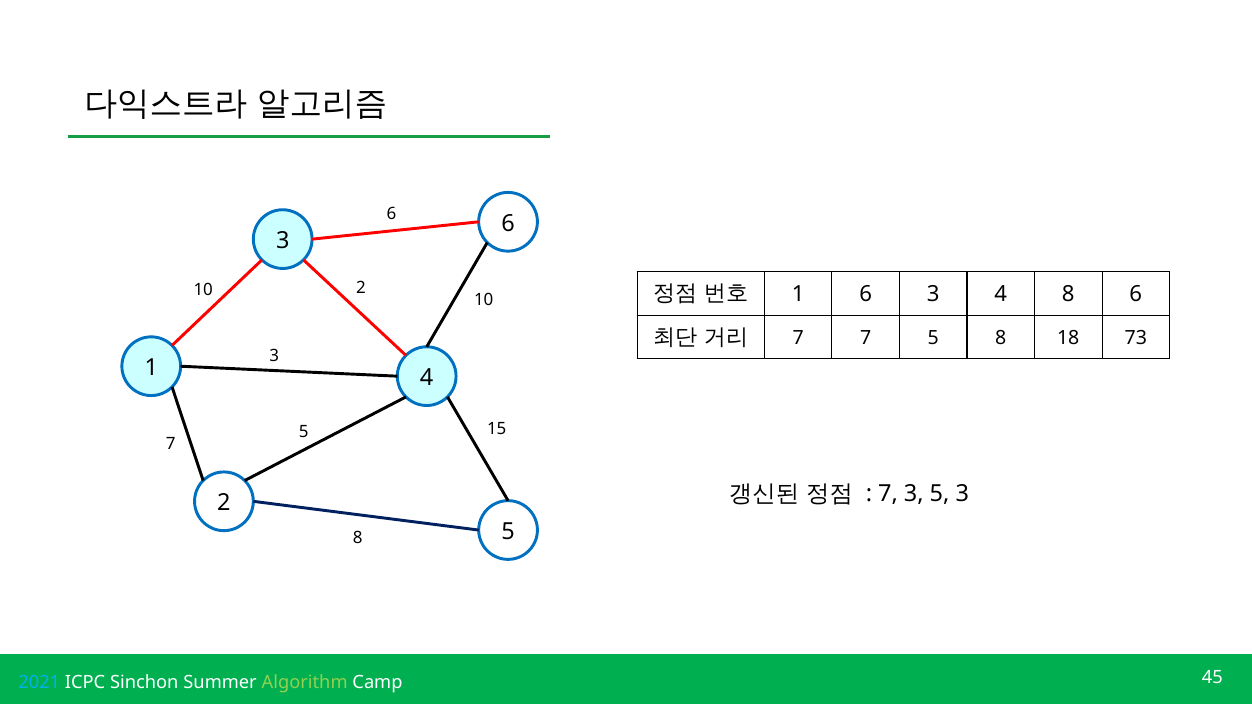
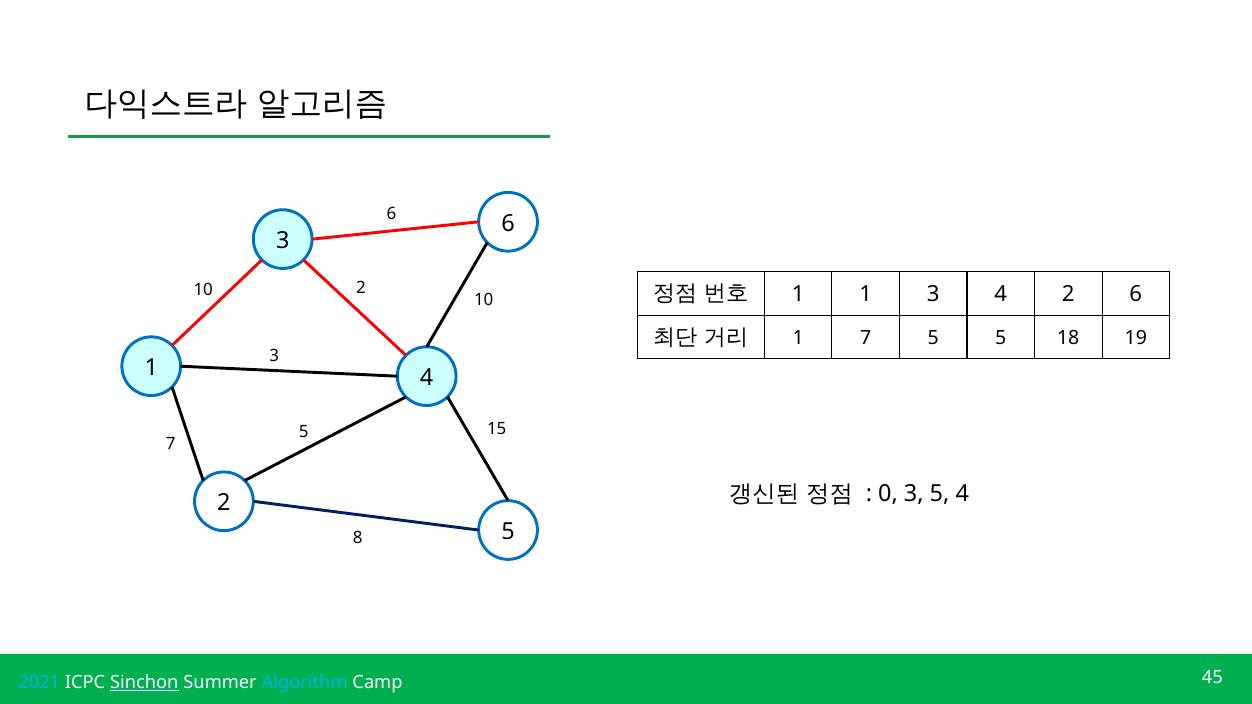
1 6: 6 -> 1 (866, 295)
4 8: 8 -> 2 (1068, 295)
7: 7 -> 1 (798, 338)
8: 8 -> 5 (1001, 338)
73: 73 -> 19 (1136, 338)
7: 7 -> 0 (888, 494)
5 3: 3 -> 4 (962, 494)
Sinchon underline: none -> present (144, 683)
Algorithm colour: light green -> light blue (305, 683)
